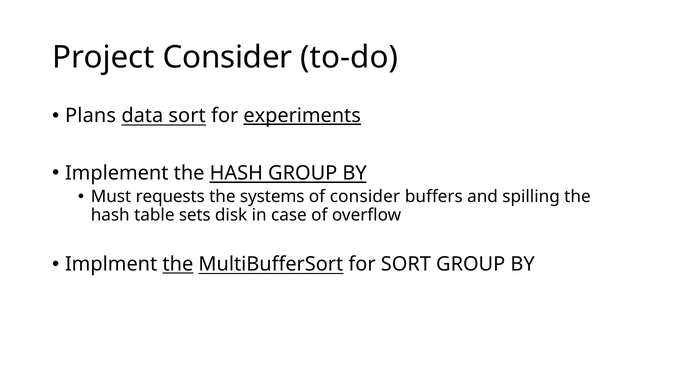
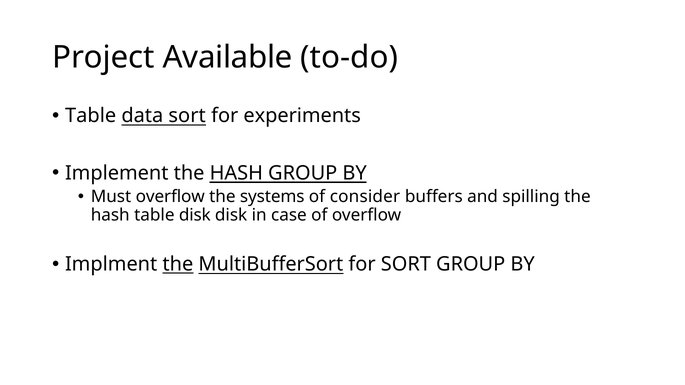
Project Consider: Consider -> Available (228, 58)
Plans: Plans -> Table (91, 116)
experiments underline: present -> none (302, 116)
Must requests: requests -> overflow (170, 197)
table sets: sets -> disk (195, 215)
